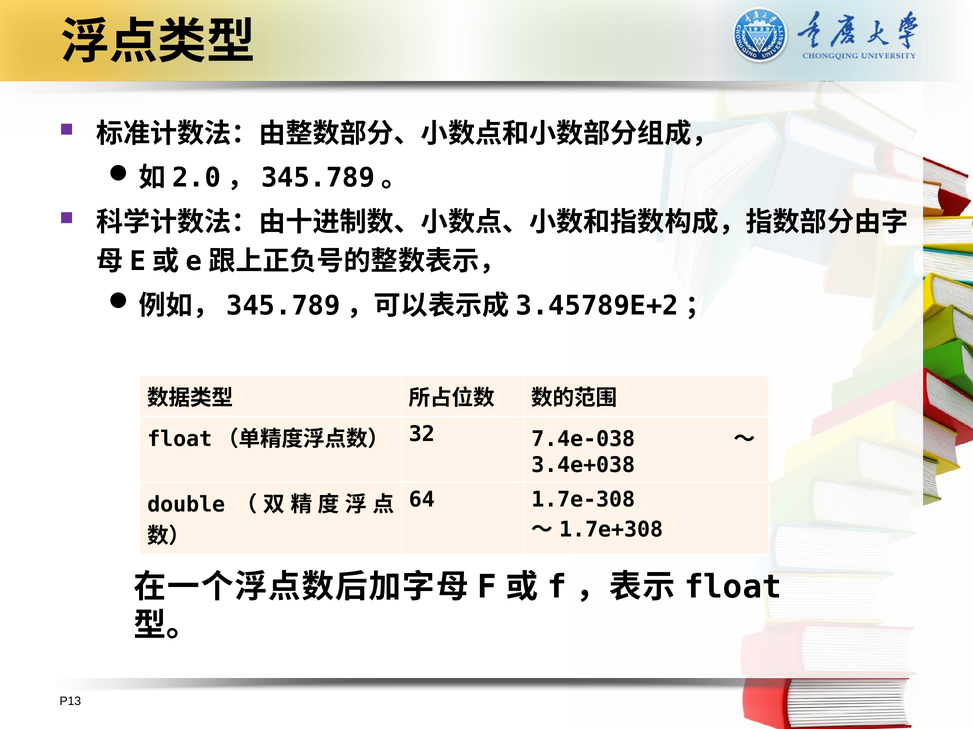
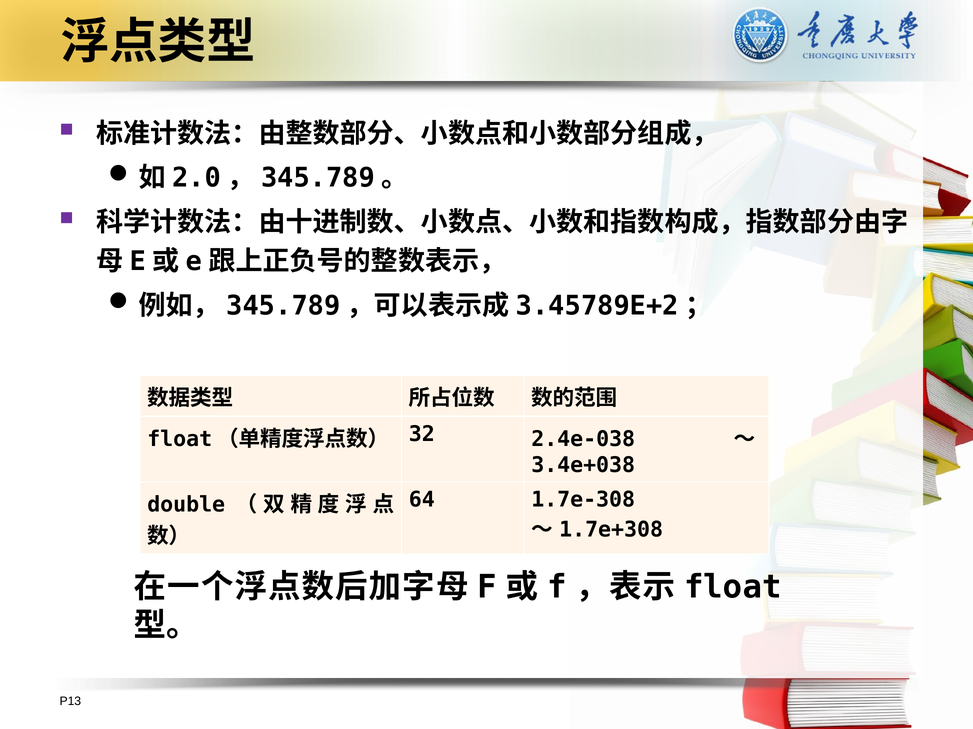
7.4e-038: 7.4e-038 -> 2.4e-038 (583, 439)
